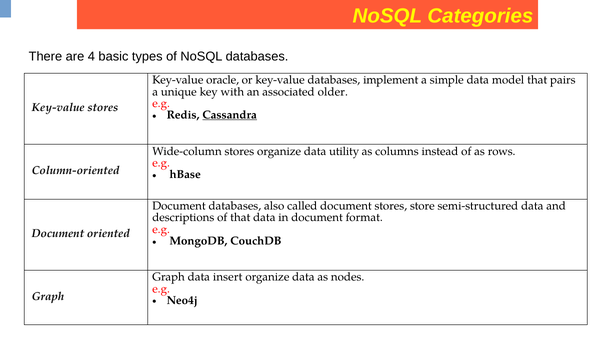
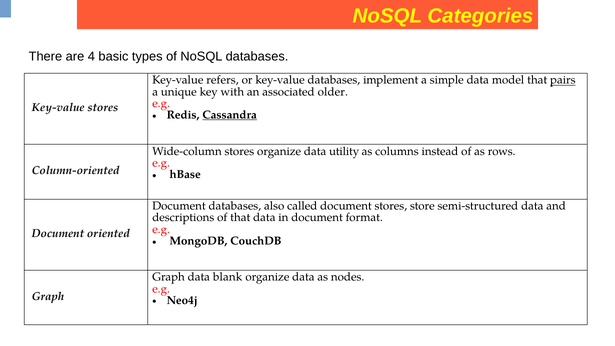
oracle: oracle -> refers (223, 80)
pairs underline: none -> present (563, 80)
insert: insert -> blank (228, 277)
